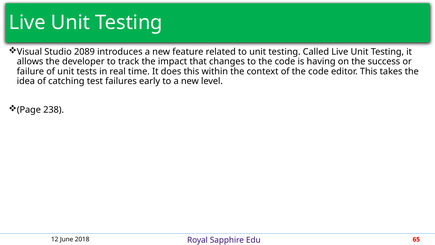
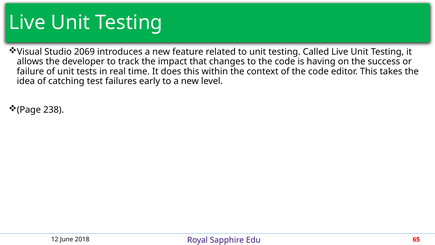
2089: 2089 -> 2069 (84, 52)
